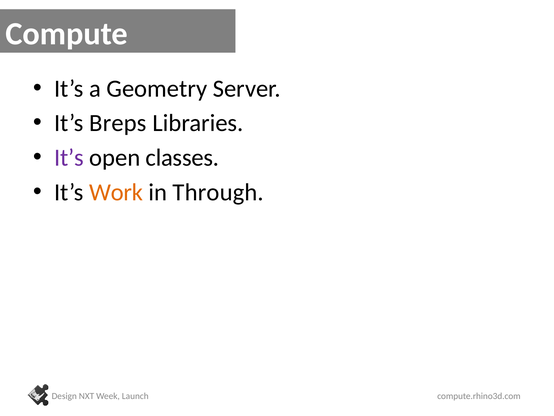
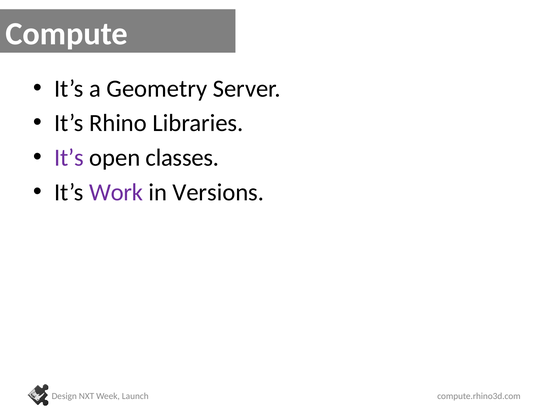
Breps: Breps -> Rhino (118, 123)
Work colour: orange -> purple (116, 192)
Through: Through -> Versions (218, 192)
